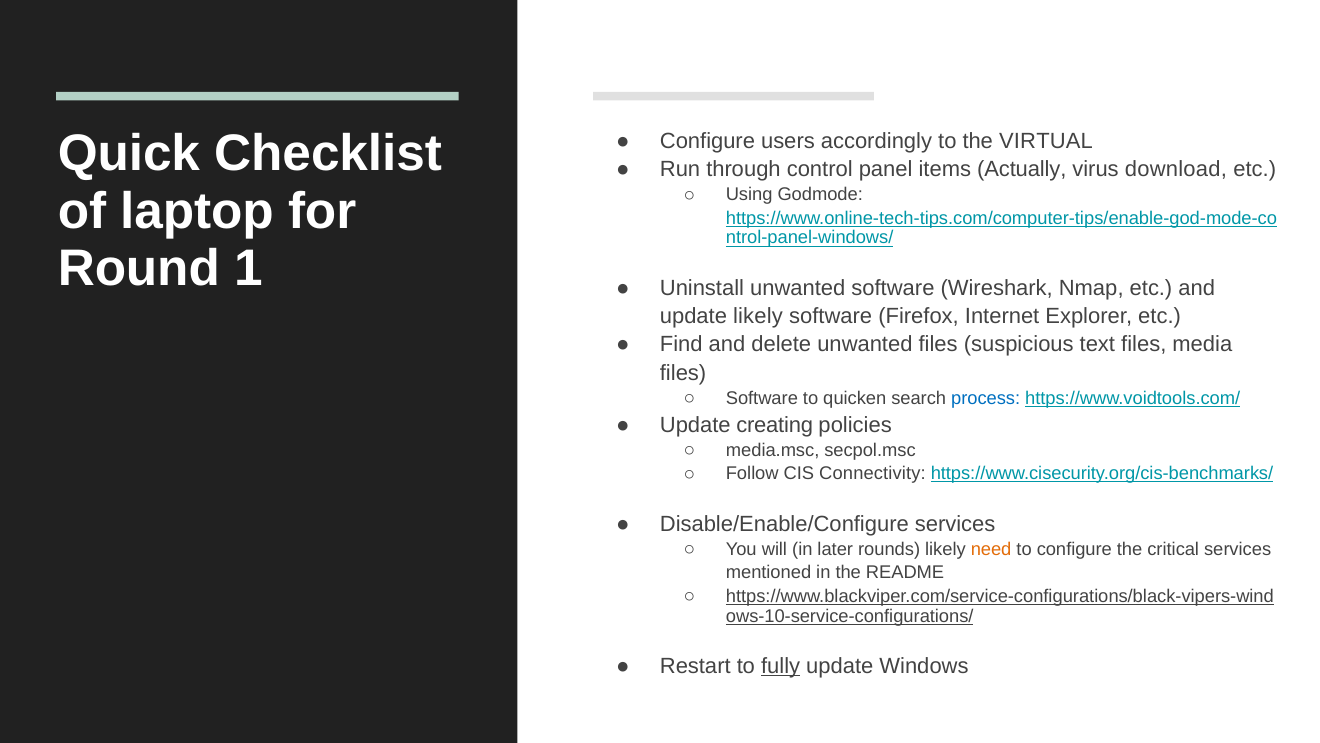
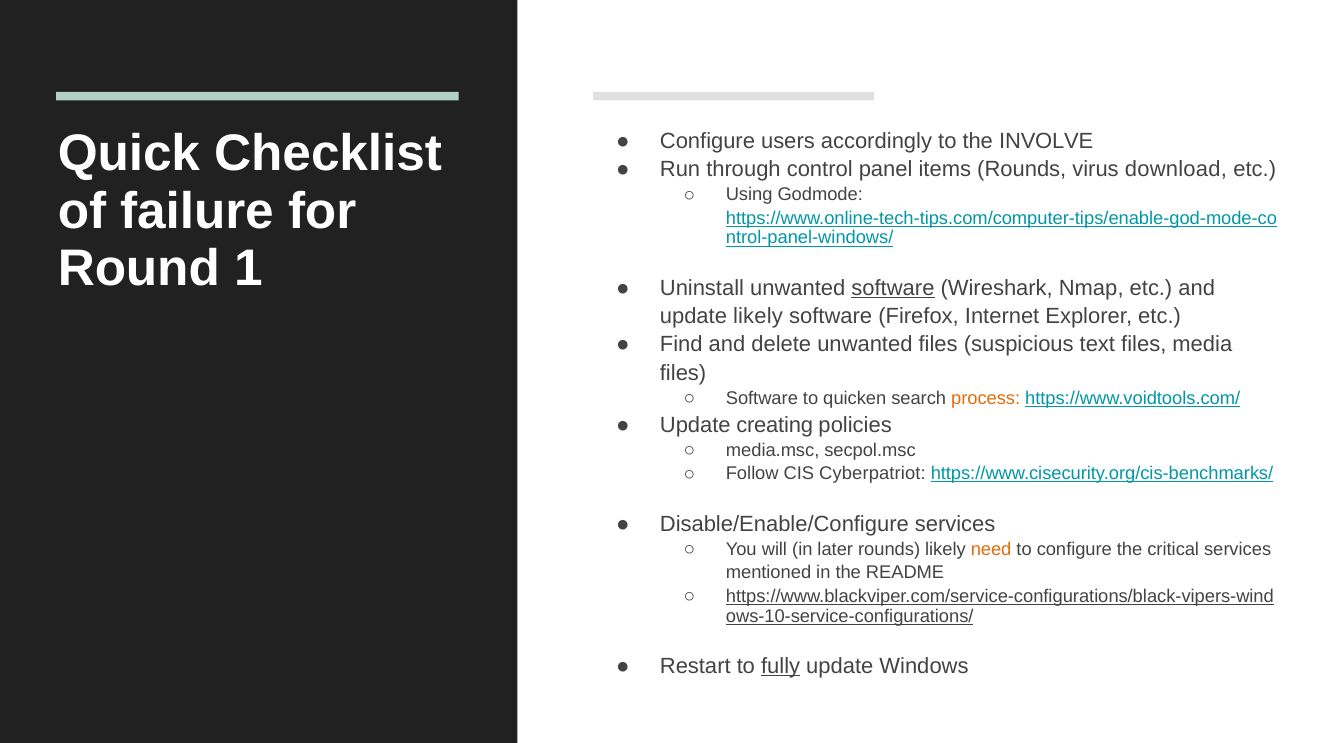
VIRTUAL: VIRTUAL -> INVOLVE (1046, 141)
items Actually: Actually -> Rounds (1022, 169)
laptop: laptop -> failure (197, 211)
software underline: none -> present (893, 288)
process colour: blue -> orange (986, 398)
Connectivity: Connectivity -> Cyberpatriot (872, 474)
